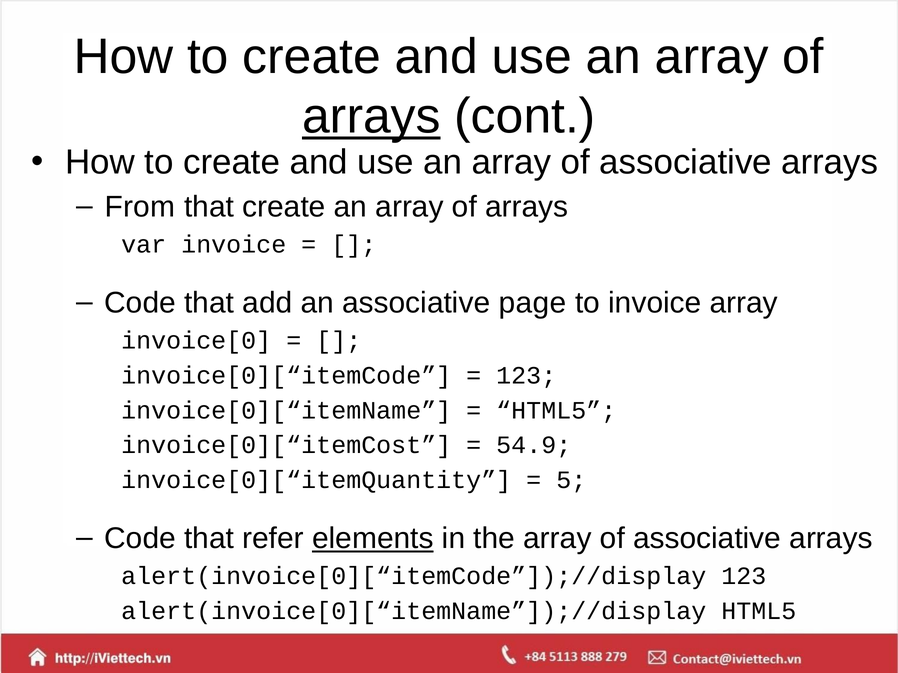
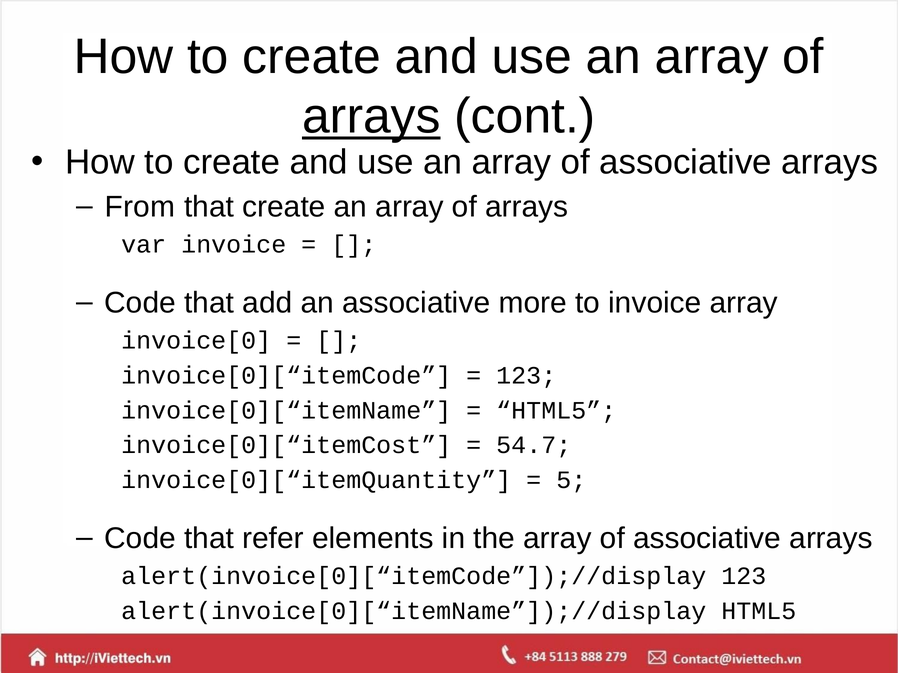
page: page -> more (533, 303)
54.9: 54.9 -> 54.7 (534, 446)
elements underline: present -> none (373, 539)
